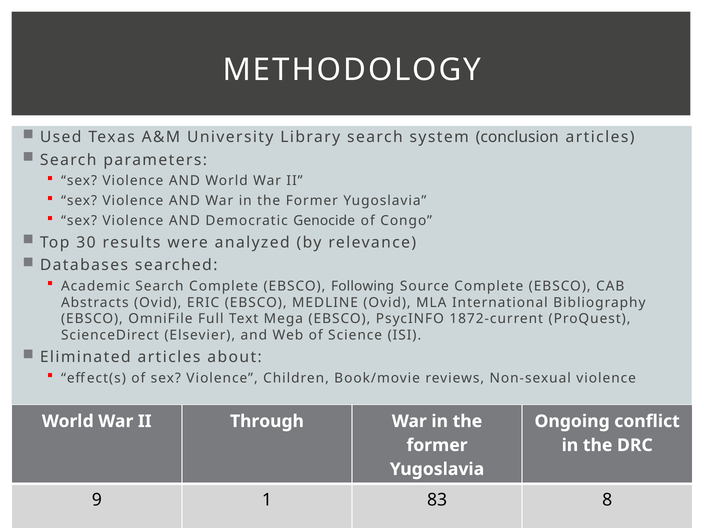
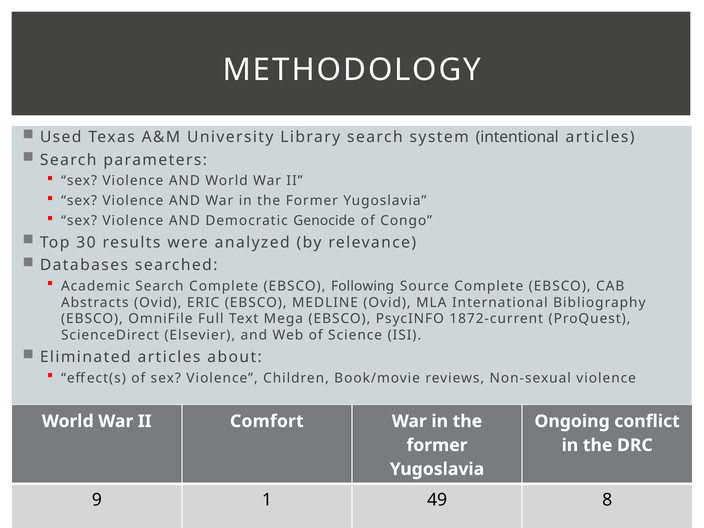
conclusion: conclusion -> intentional (517, 137)
Through: Through -> Comfort (267, 421)
83: 83 -> 49 (437, 500)
